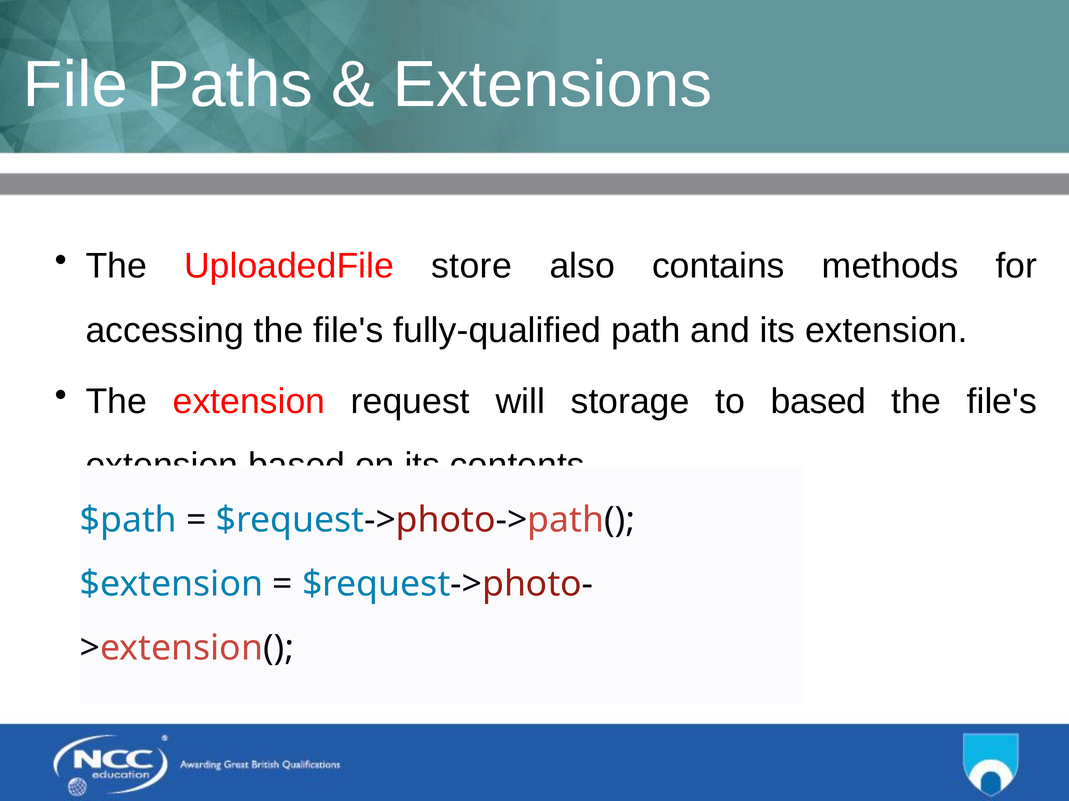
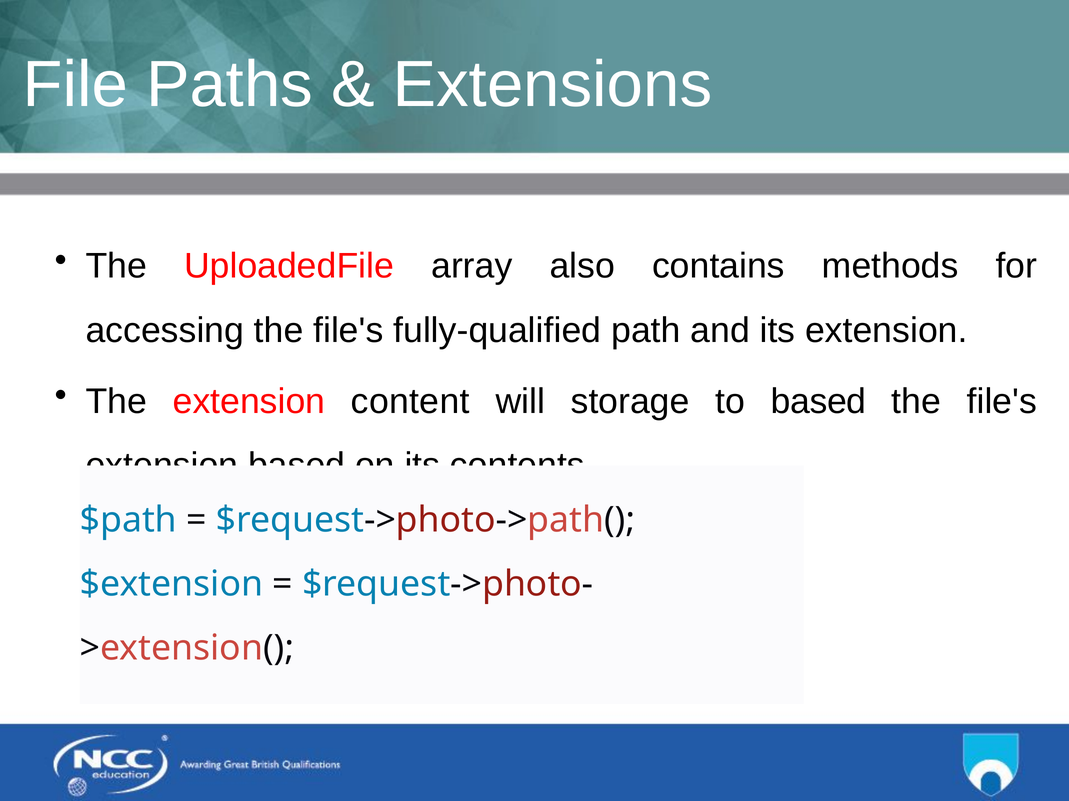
store: store -> array (472, 266)
request: request -> content (410, 402)
